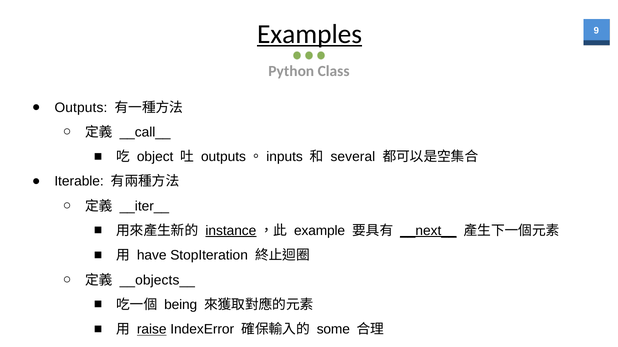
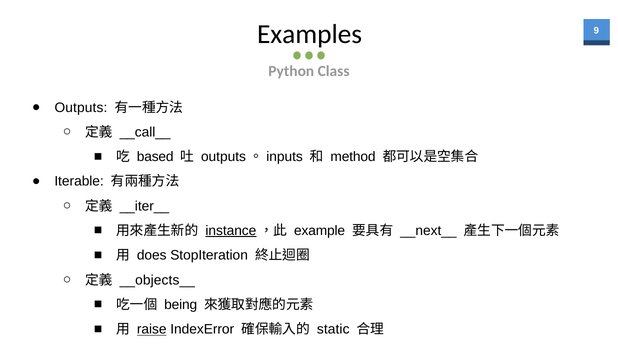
Examples underline: present -> none (310, 34)
object: object -> based (155, 157)
several: several -> method (353, 157)
__next__ underline: present -> none (428, 231)
have: have -> does (152, 256)
some: some -> static (333, 330)
